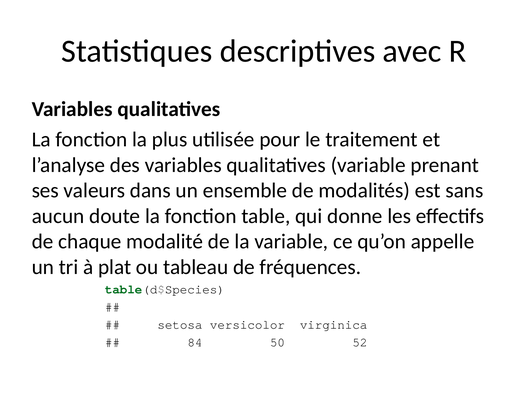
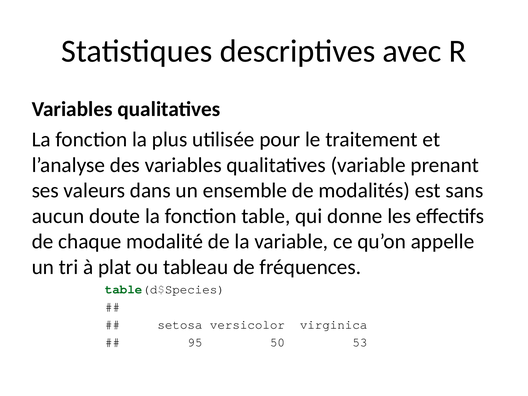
84: 84 -> 95 (195, 342)
52: 52 -> 53 (360, 342)
